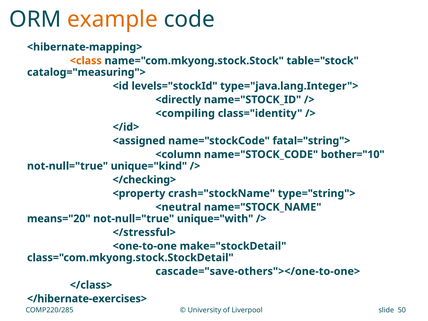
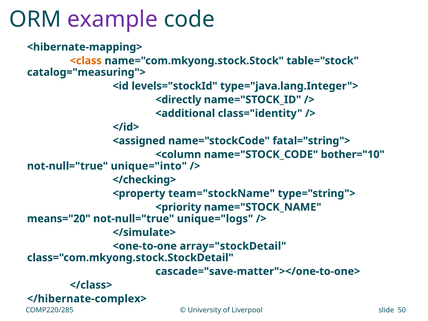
example colour: orange -> purple (113, 19)
<compiling: <compiling -> <additional (185, 113)
unique="kind: unique="kind -> unique="into (149, 166)
crash="stockName: crash="stockName -> team="stockName (222, 193)
<neutral: <neutral -> <priority (178, 207)
unique="with: unique="with -> unique="logs (215, 219)
</stressful>: </stressful> -> </simulate> (144, 232)
make="stockDetail: make="stockDetail -> array="stockDetail (233, 246)
cascade="save-others"></one-to-one>: cascade="save-others"></one-to-one> -> cascade="save-matter"></one-to-one> (258, 271)
</hibernate-exercises>: </hibernate-exercises> -> </hibernate-complex> (87, 299)
